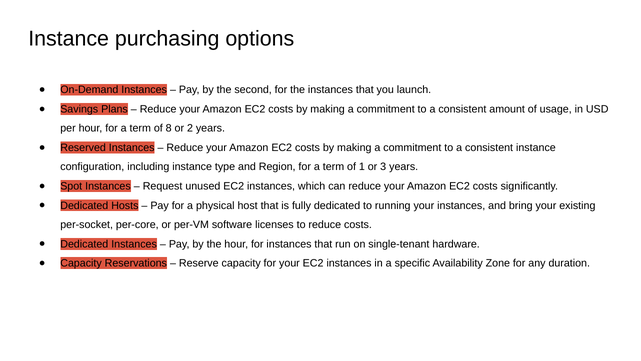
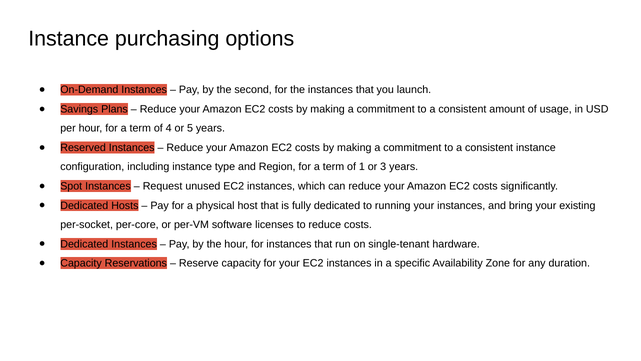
8: 8 -> 4 (169, 128)
2: 2 -> 5 (190, 128)
